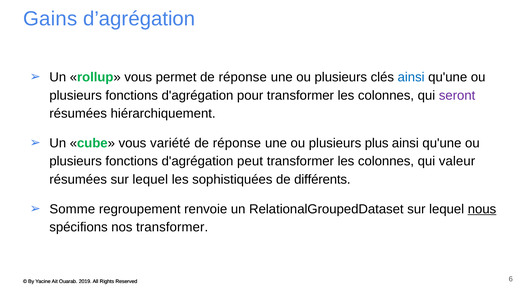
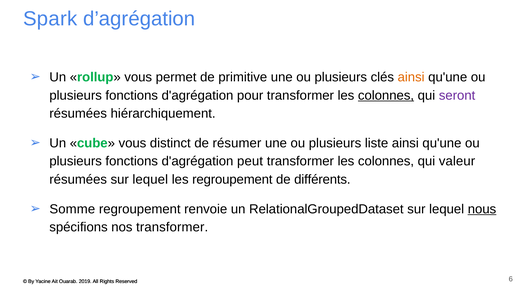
Gains: Gains -> Spark (50, 19)
permet de réponse: réponse -> primitive (243, 77)
ainsi colour: blue -> orange (411, 77)
colonnes underline: none -> present (386, 95)
variété: variété -> distinct (170, 143)
réponse: réponse -> résumer (237, 143)
plus: plus -> liste (377, 143)
les sophistiquées: sophistiquées -> regroupement (232, 180)
